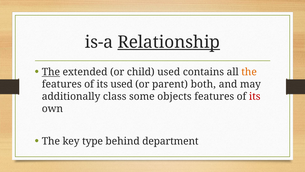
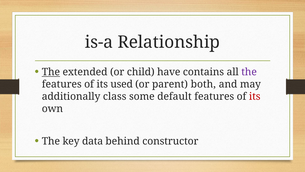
Relationship underline: present -> none (169, 42)
child used: used -> have (169, 72)
the colour: orange -> purple (249, 72)
objects: objects -> default (174, 96)
type: type -> data (93, 141)
department: department -> constructor (170, 141)
